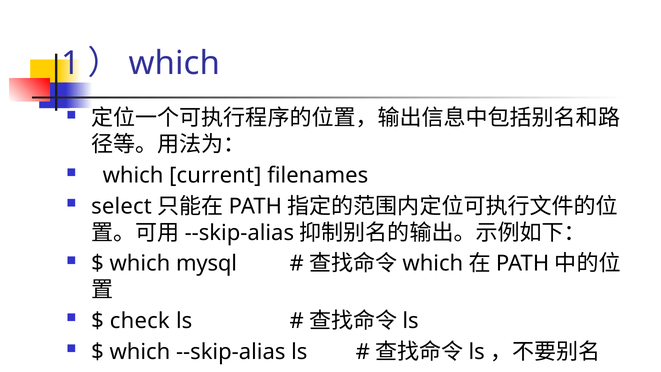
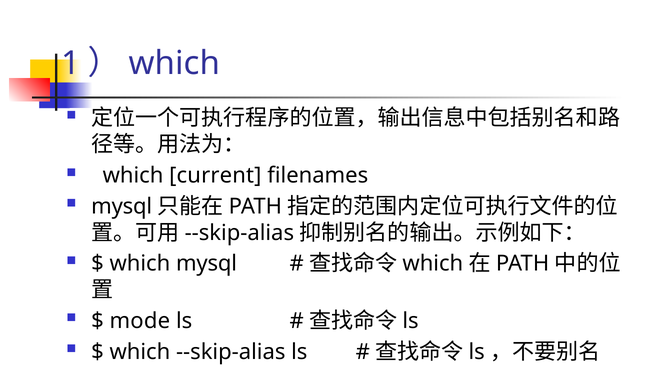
select: select -> mysql (122, 206)
check: check -> mode (140, 321)
